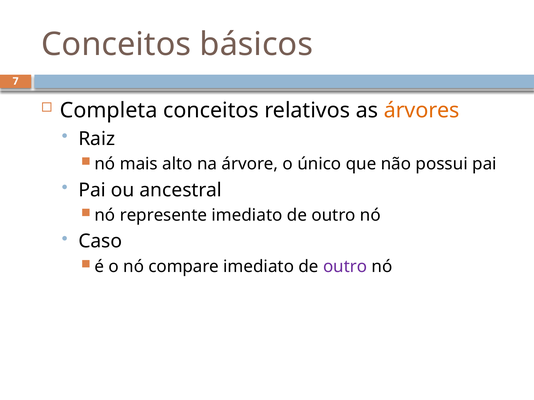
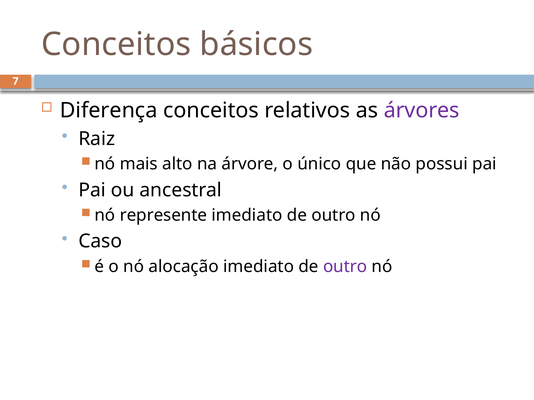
Completa: Completa -> Diferença (109, 110)
árvores colour: orange -> purple (422, 110)
compare: compare -> alocação (184, 267)
